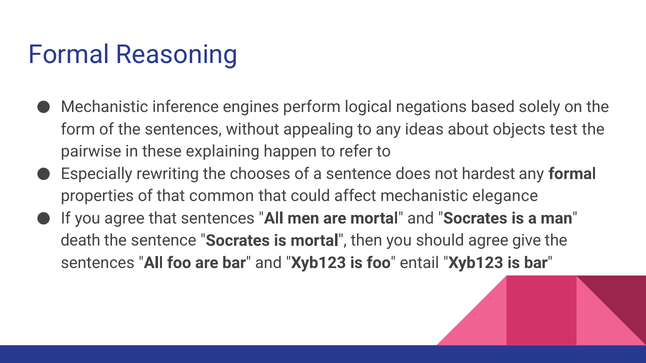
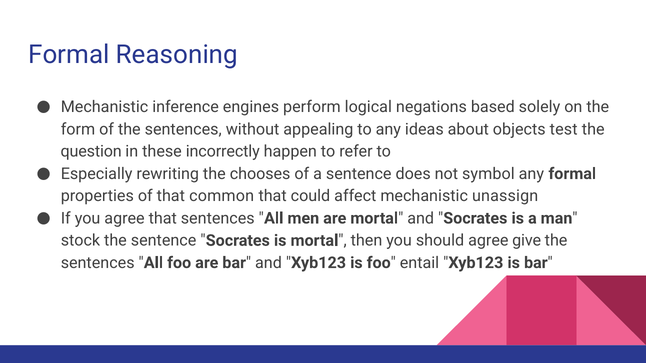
pairwise: pairwise -> question (91, 152)
explaining: explaining -> incorrectly (223, 152)
hardest: hardest -> symbol (488, 174)
elegance: elegance -> unassign (505, 196)
death: death -> stock (80, 241)
